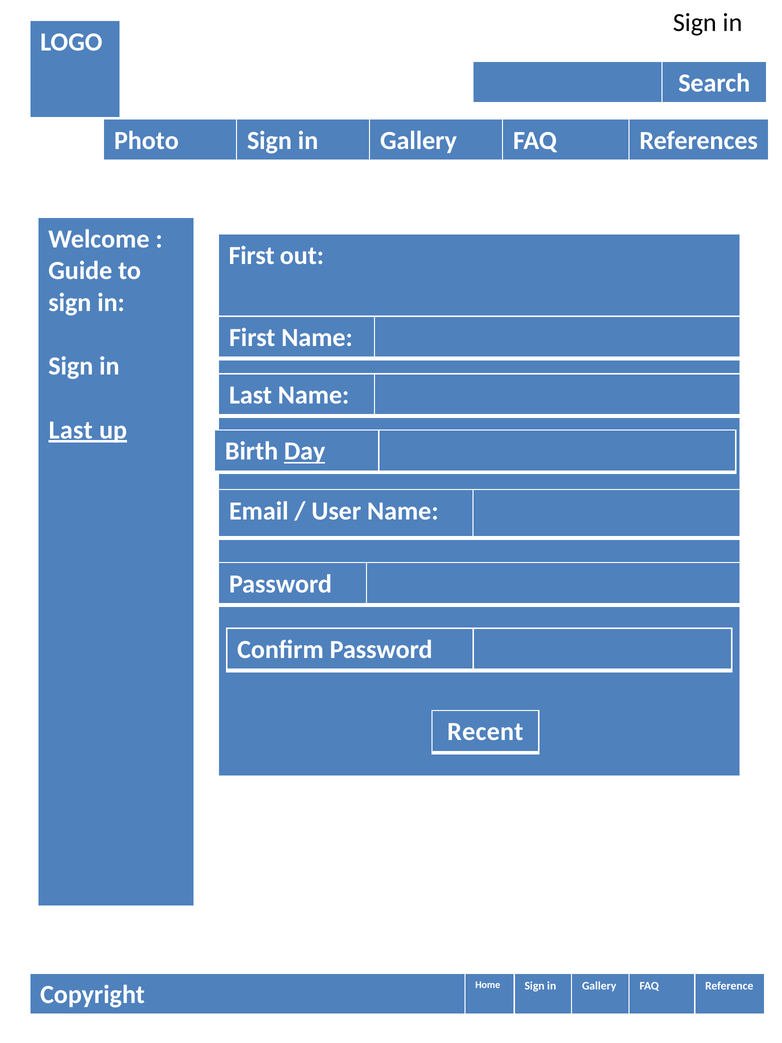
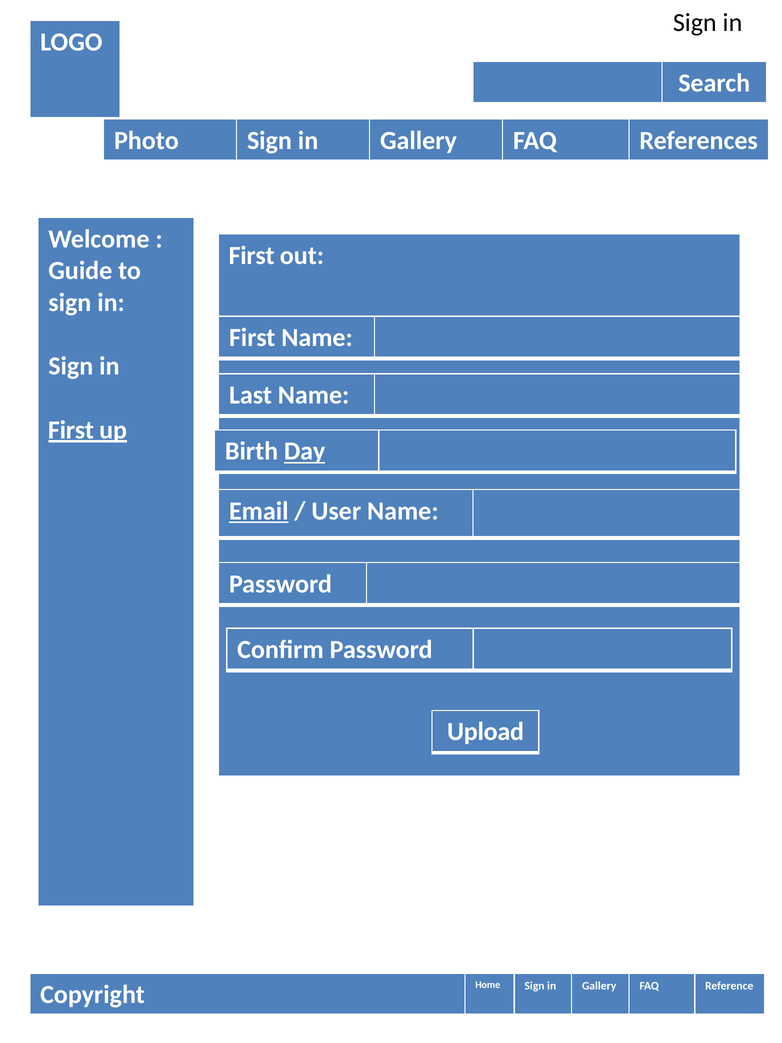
Last: Last -> First (71, 430)
Email underline: none -> present (259, 511)
Recent: Recent -> Upload (486, 732)
